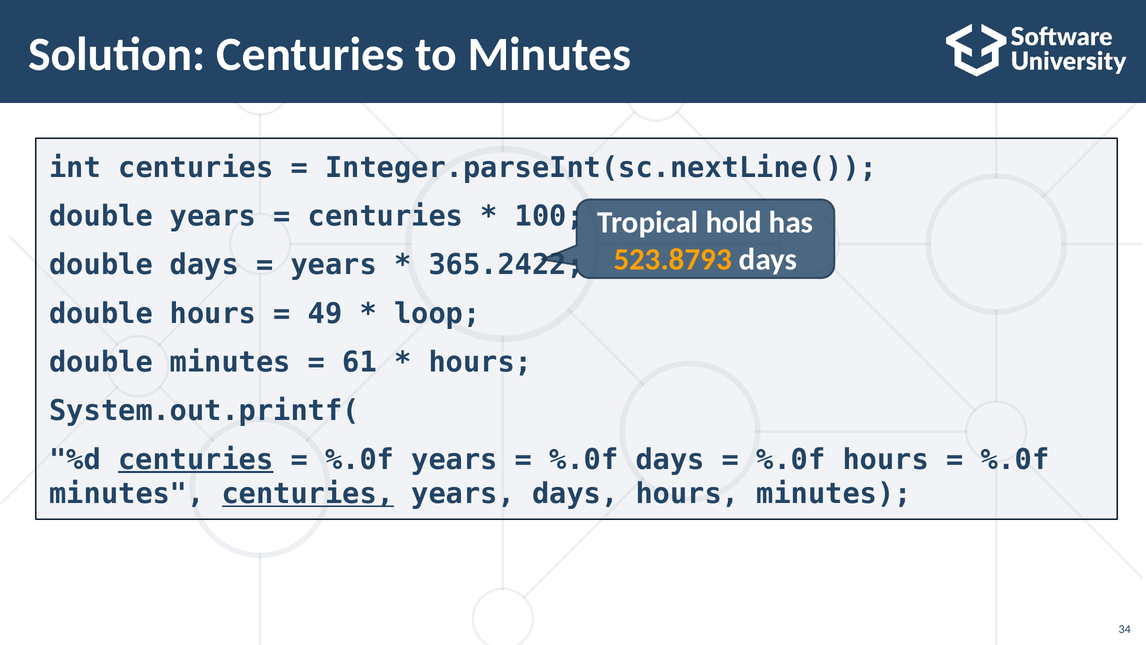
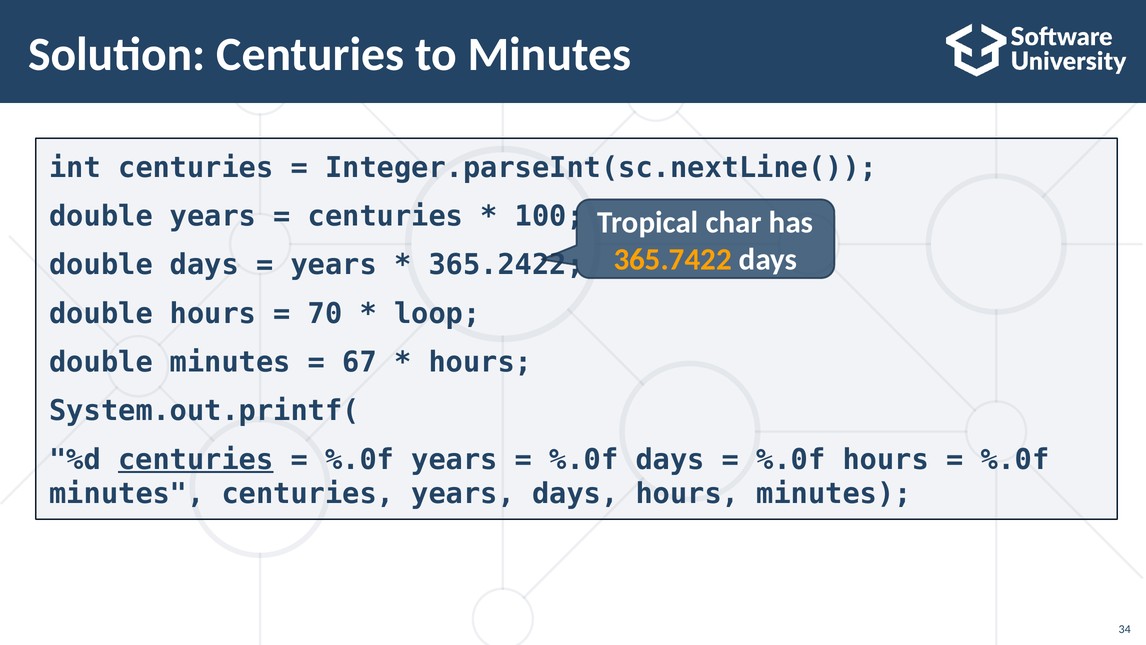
hold: hold -> char (734, 222)
523.8793: 523.8793 -> 365.7422 (673, 259)
49: 49 -> 70 (325, 313)
61: 61 -> 67 (360, 362)
centuries underline: present -> none (308, 494)
